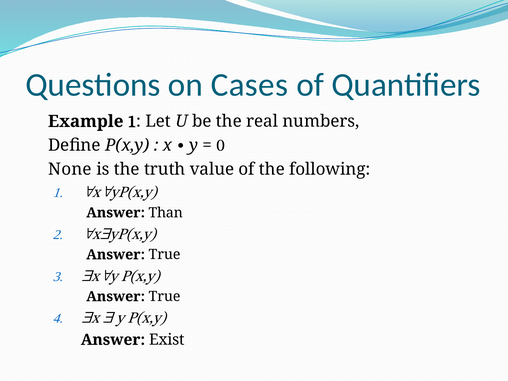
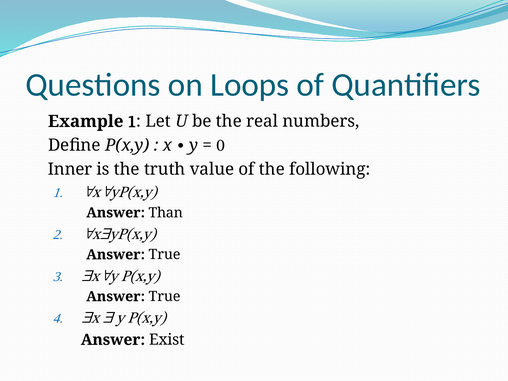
Cases: Cases -> Loops (250, 85)
None: None -> Inner (70, 169)
